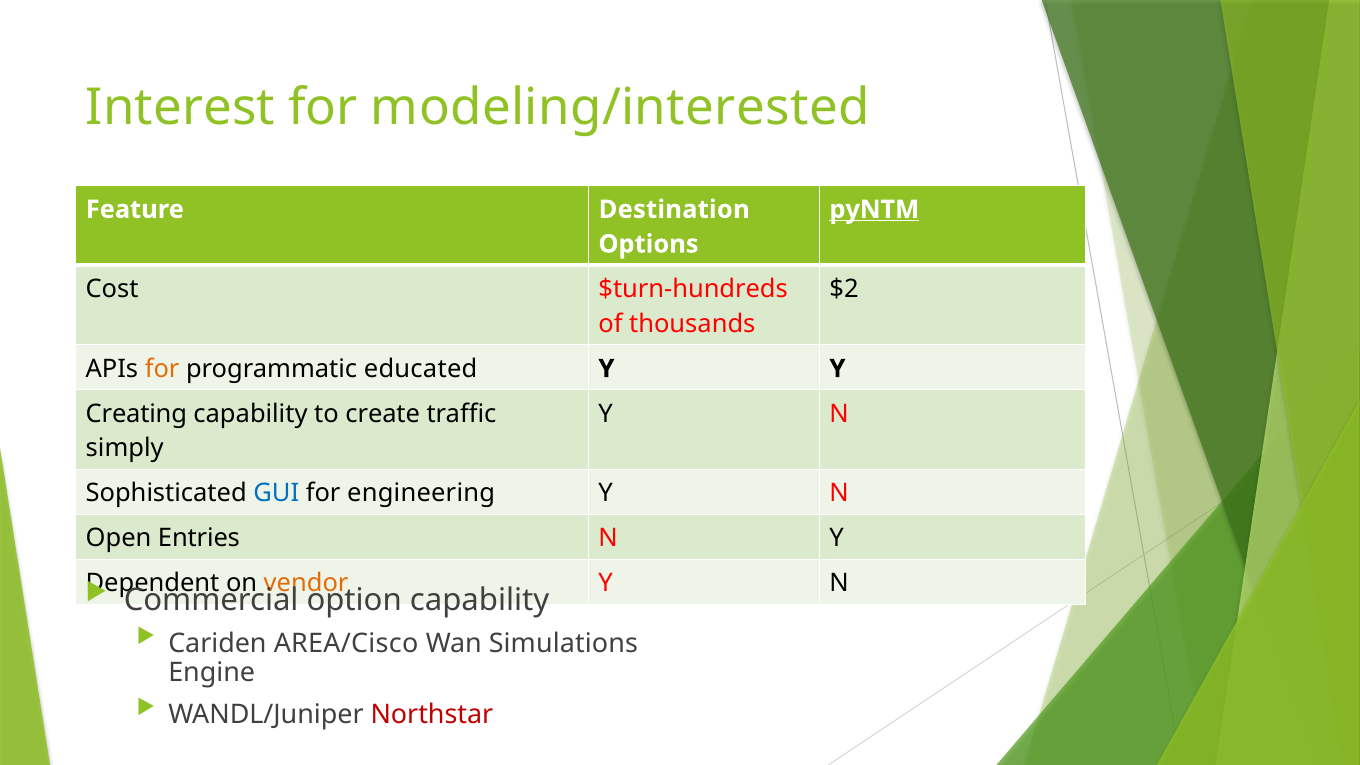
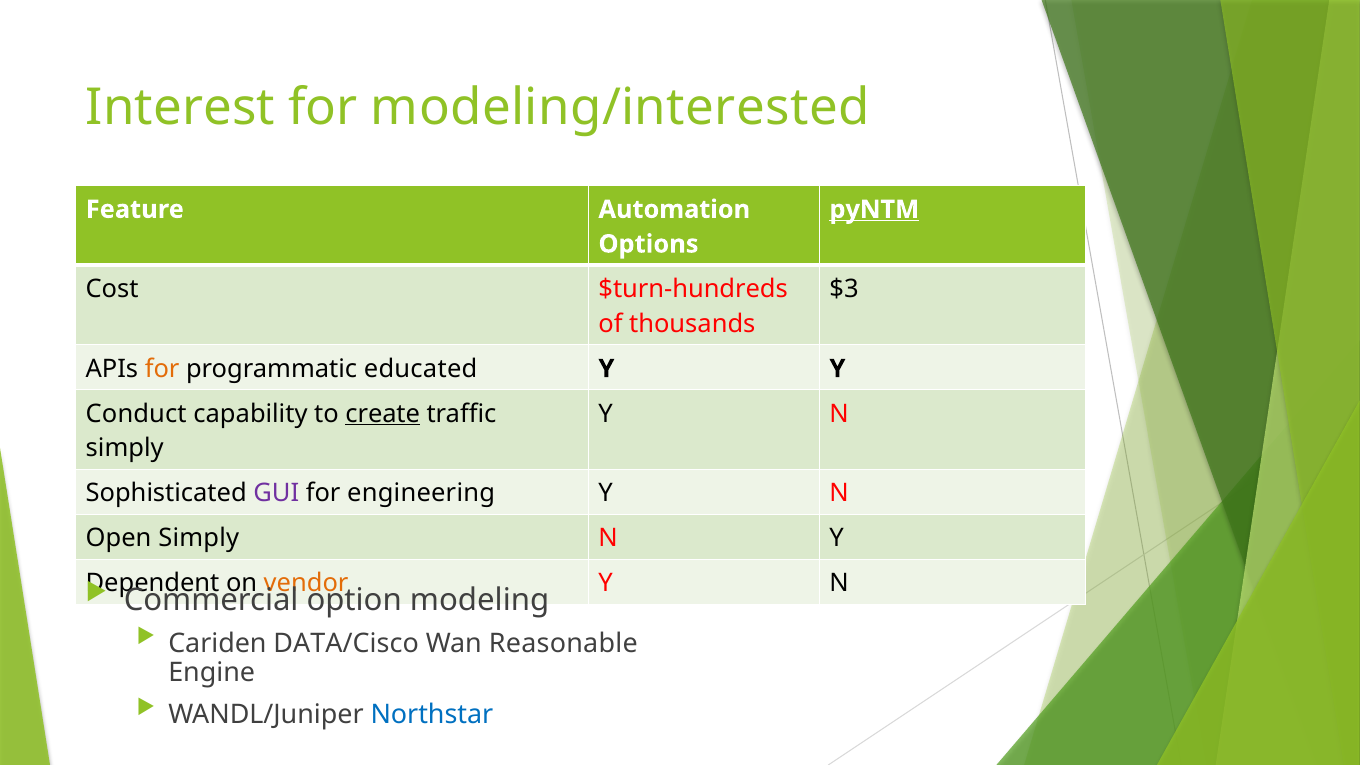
Destination: Destination -> Automation (674, 209)
$2: $2 -> $3 (844, 289)
Creating: Creating -> Conduct (136, 414)
create underline: none -> present (383, 414)
GUI colour: blue -> purple (276, 493)
Open Entries: Entries -> Simply (199, 538)
option capability: capability -> modeling (480, 601)
AREA/Cisco: AREA/Cisco -> DATA/Cisco (346, 644)
Simulations: Simulations -> Reasonable (563, 644)
Northstar colour: red -> blue (432, 715)
